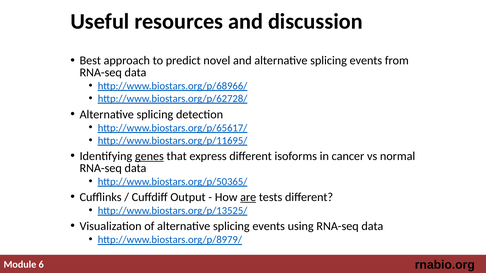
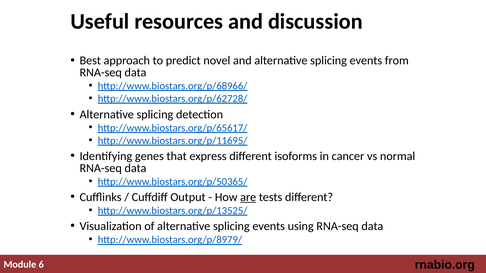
genes underline: present -> none (149, 156)
